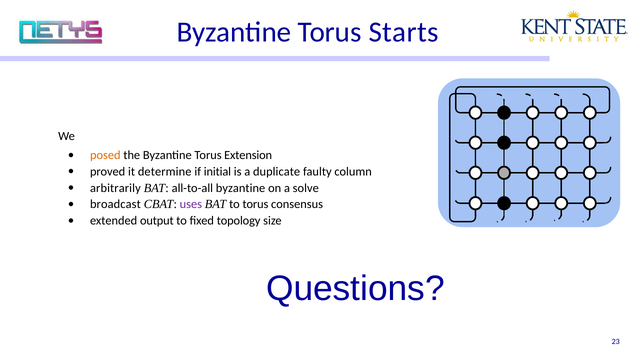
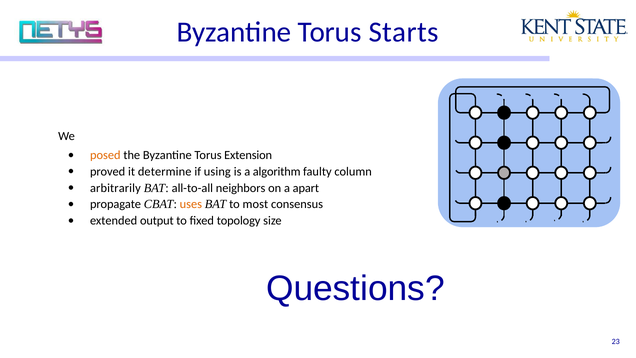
initial: initial -> using (217, 172)
duplicate: duplicate -> algorithm (277, 172)
all-to-all byzantine: byzantine -> neighbors (241, 188)
solve: solve -> apart (306, 188)
broadcast: broadcast -> propagate (116, 204)
uses colour: purple -> orange (191, 204)
to torus: torus -> most (255, 204)
